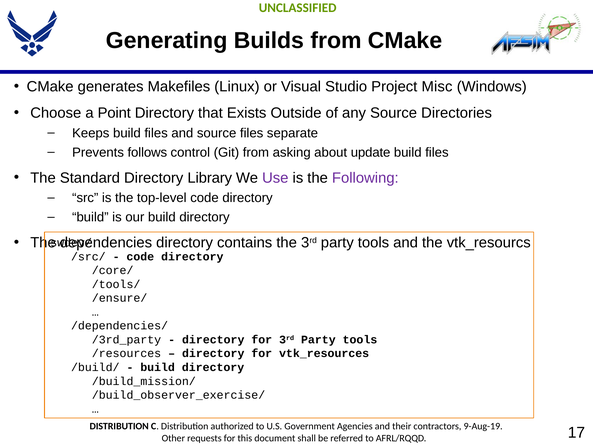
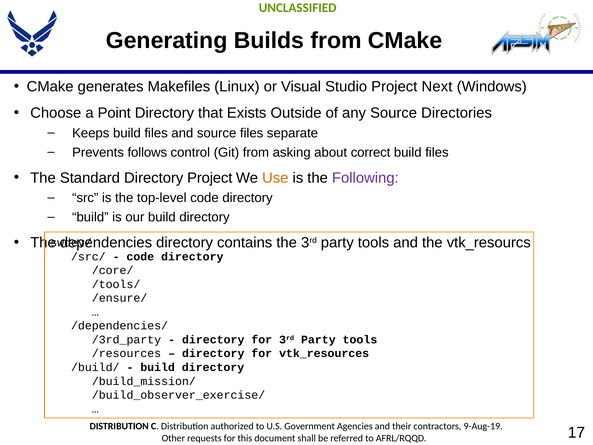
Misc: Misc -> Next (437, 87)
update: update -> correct (371, 152)
Directory Library: Library -> Project (210, 178)
Use colour: purple -> orange (275, 178)
